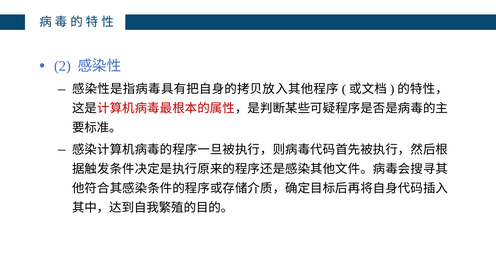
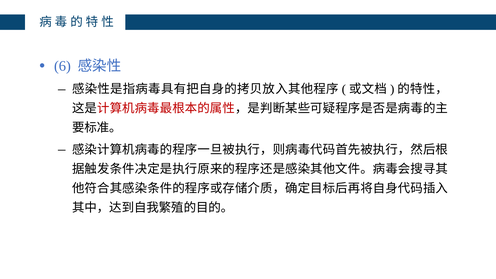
2: 2 -> 6 (62, 66)
